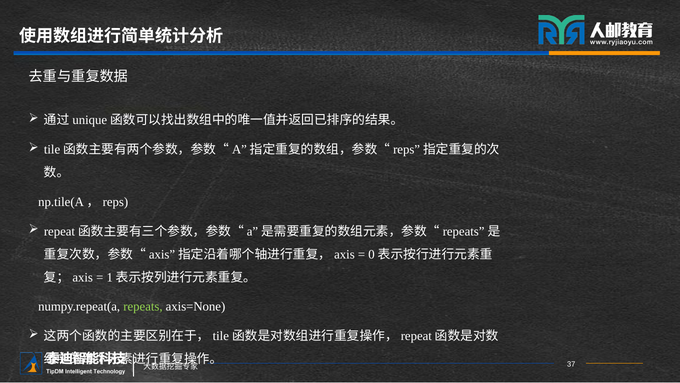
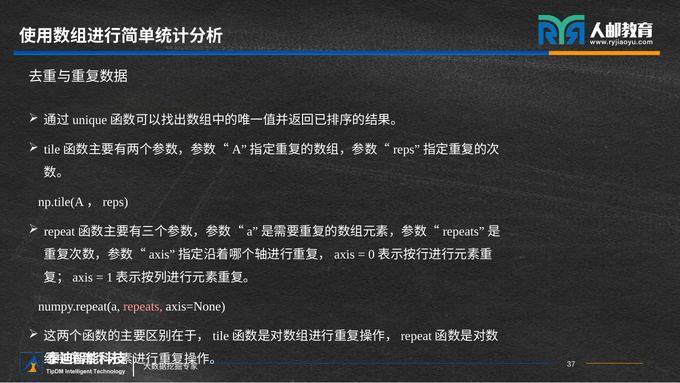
repeats colour: light green -> pink (143, 306)
